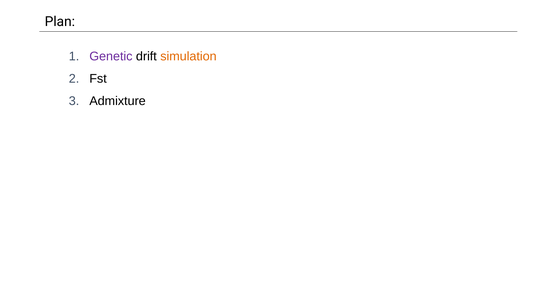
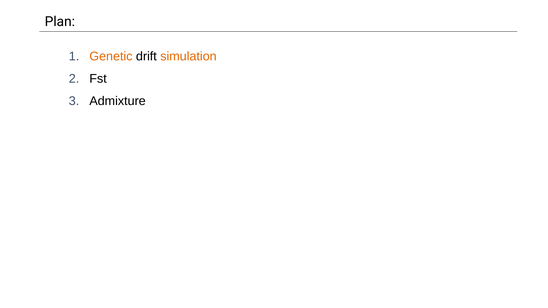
Genetic colour: purple -> orange (111, 57)
